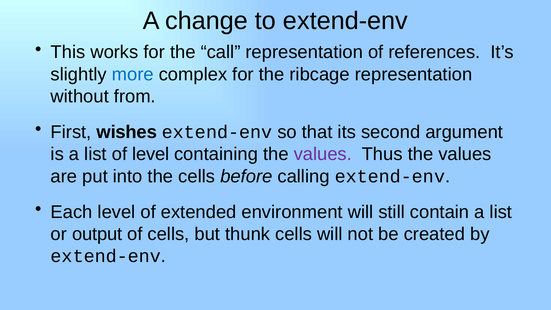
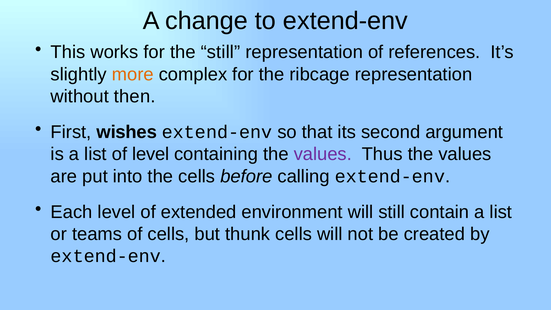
the call: call -> still (221, 52)
more colour: blue -> orange (133, 74)
from: from -> then (135, 96)
output: output -> teams (97, 234)
